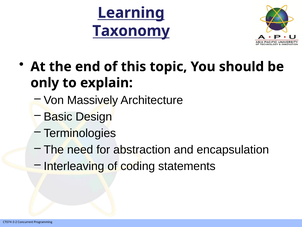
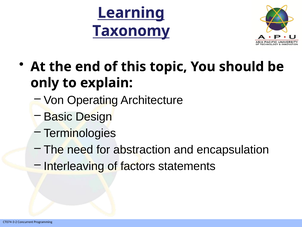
Massively: Massively -> Operating (93, 100)
coding: coding -> factors (138, 166)
